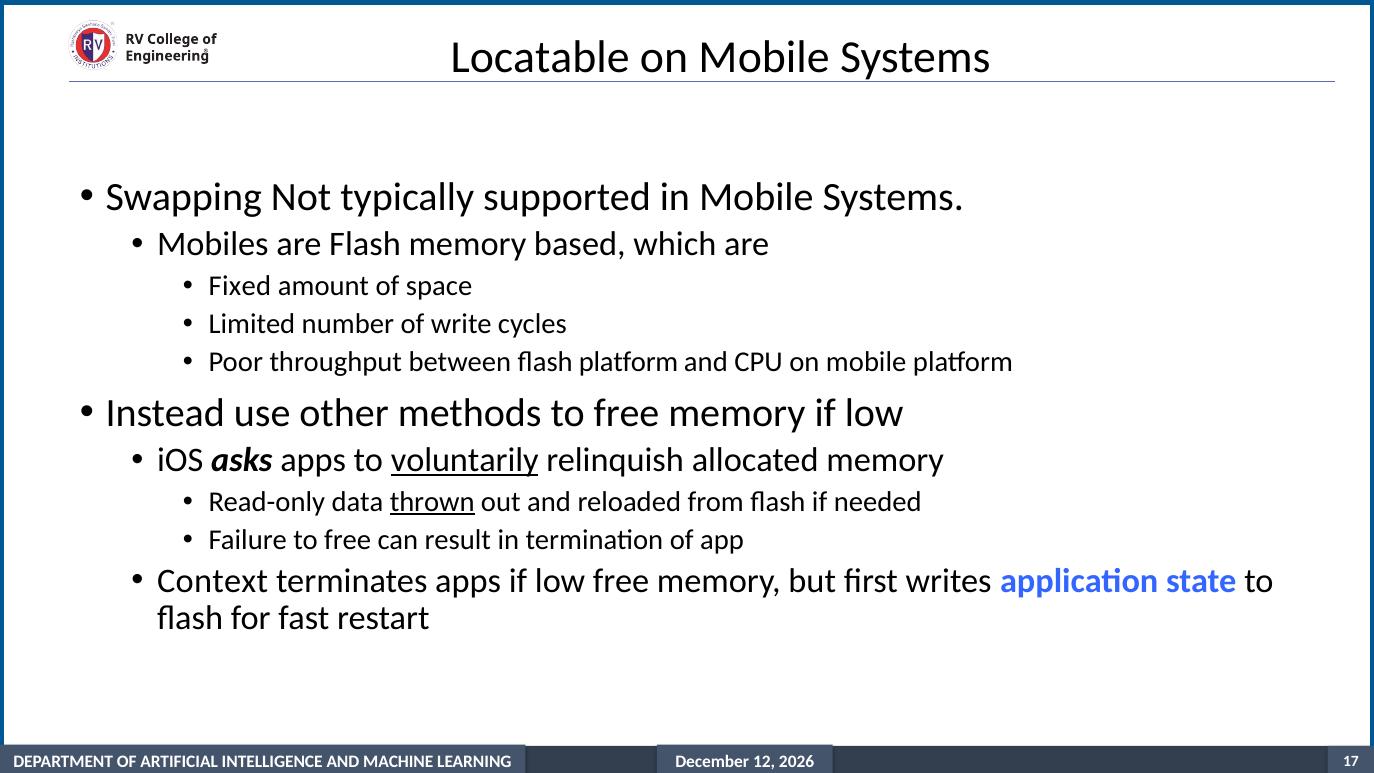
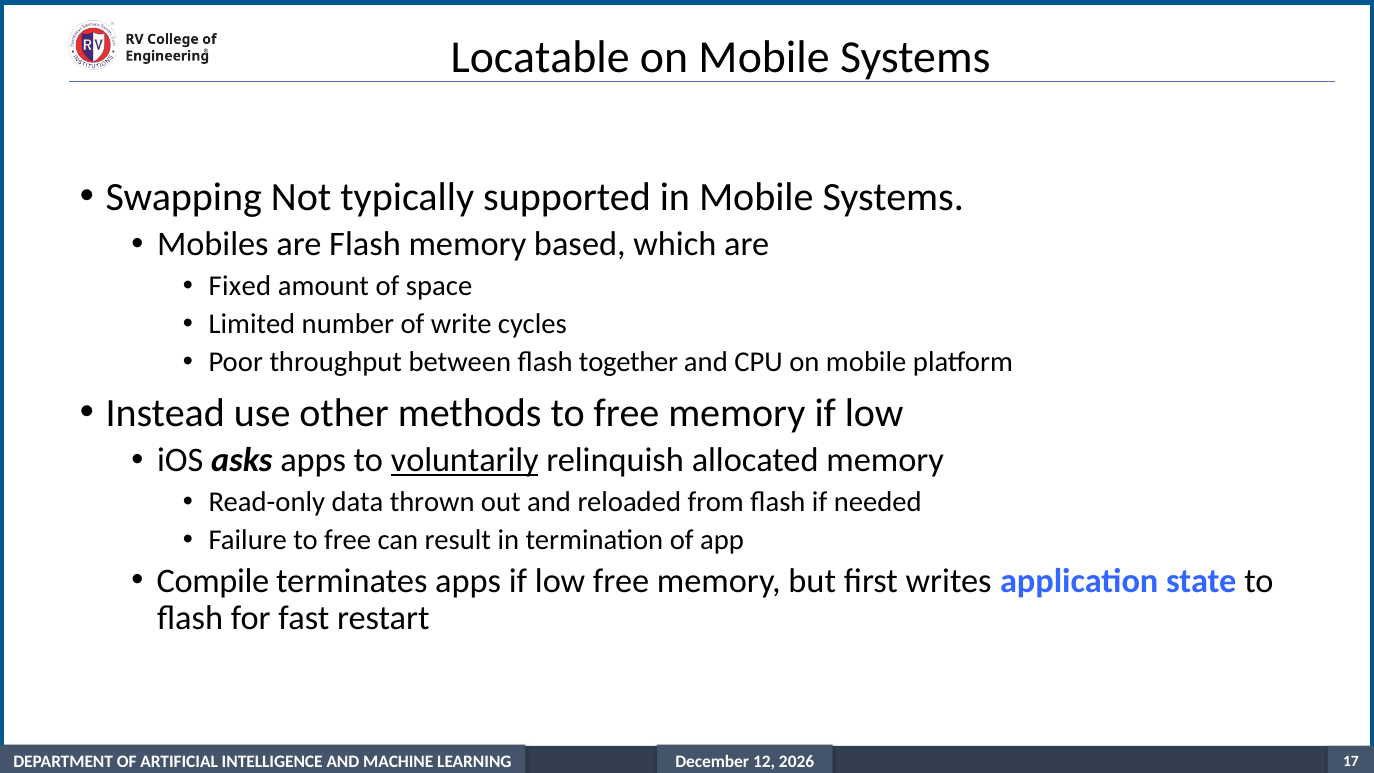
flash platform: platform -> together (629, 362)
thrown underline: present -> none (432, 502)
Context: Context -> Compile (213, 581)
